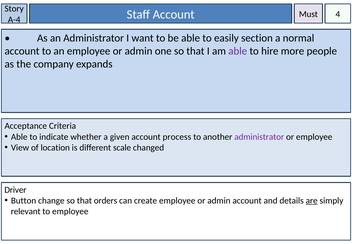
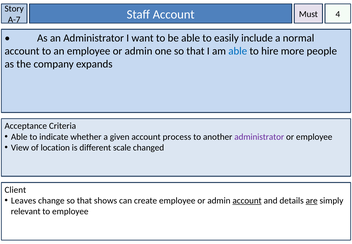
A-4: A-4 -> A-7 (14, 20)
section: section -> include (257, 38)
able colour: purple -> blue (238, 51)
Driver: Driver -> Client (15, 190)
Button: Button -> Leaves (24, 200)
orders: orders -> shows (106, 200)
account underline: none -> present (247, 200)
